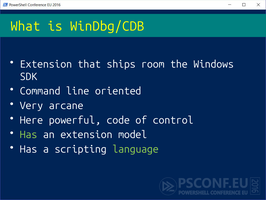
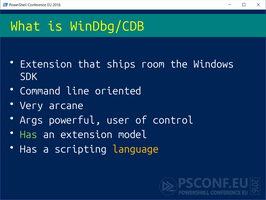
Here: Here -> Args (32, 120)
code: code -> user (118, 120)
language colour: light green -> yellow (136, 149)
